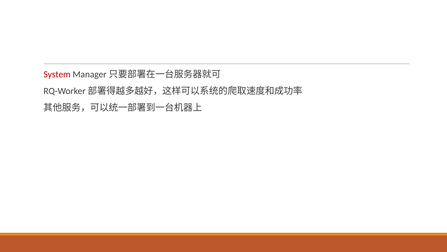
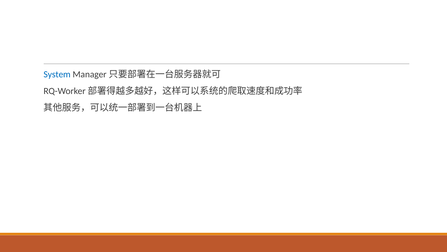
System colour: red -> blue (57, 74)
